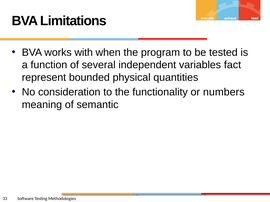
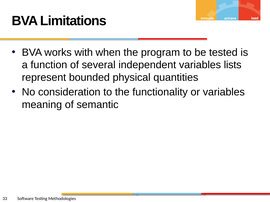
fact: fact -> lists (233, 65)
or numbers: numbers -> variables (224, 92)
